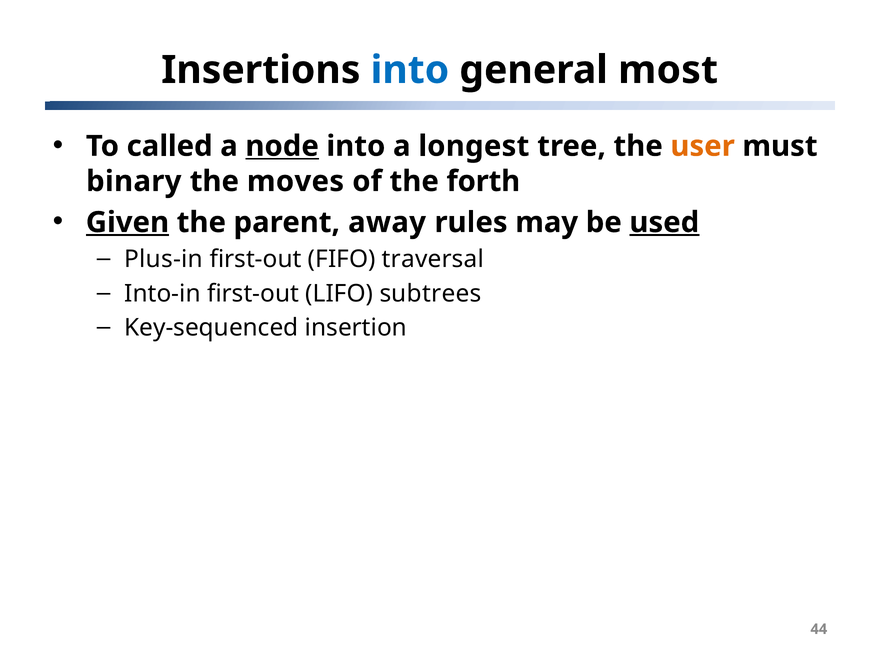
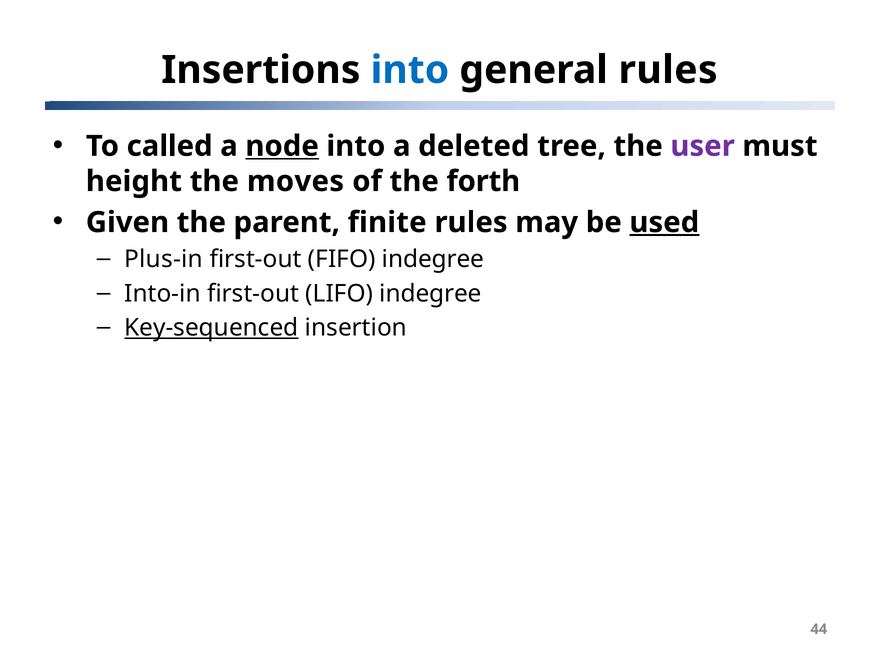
general most: most -> rules (668, 70)
longest: longest -> deleted (474, 146)
user colour: orange -> purple (703, 146)
binary: binary -> height (134, 181)
Given underline: present -> none (127, 222)
away: away -> finite (387, 222)
FIFO traversal: traversal -> indegree (433, 259)
LIFO subtrees: subtrees -> indegree (431, 293)
Key-sequenced underline: none -> present (211, 328)
